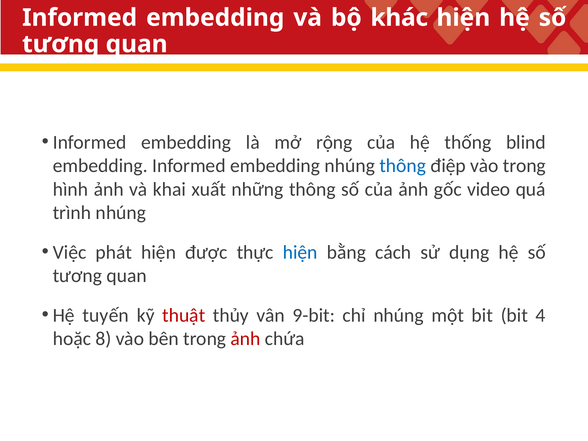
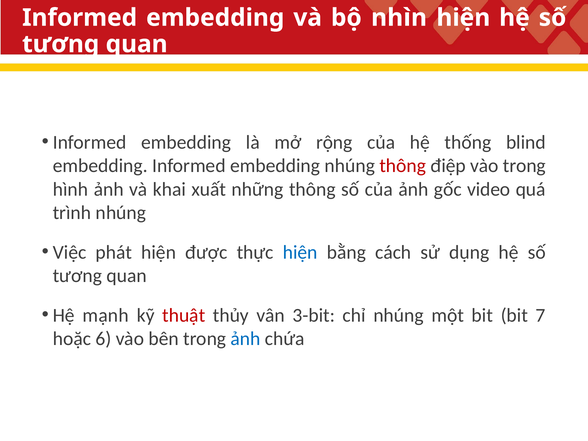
khác: khác -> nhìn (399, 18)
thông colour: blue -> red (403, 166)
tuyến: tuyến -> mạnh (106, 315)
9-bit: 9-bit -> 3-bit (314, 315)
4: 4 -> 7 (541, 315)
8: 8 -> 6 (103, 339)
ảnh colour: red -> blue (246, 339)
